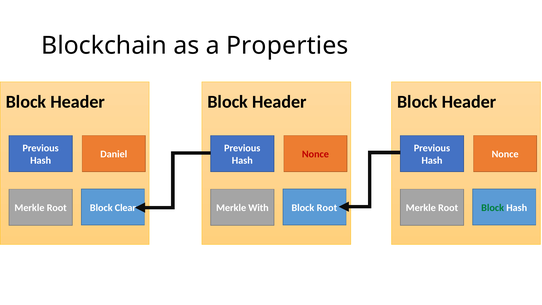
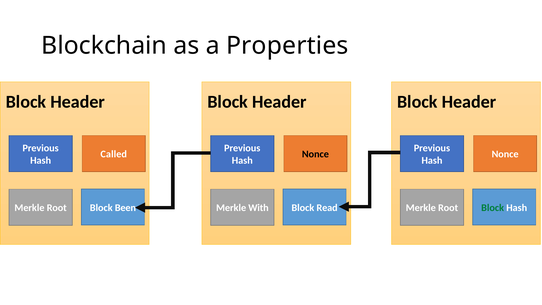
Daniel: Daniel -> Called (114, 154)
Nonce colour: red -> black (315, 154)
Clear: Clear -> Been (125, 208)
Block Root: Root -> Read (327, 208)
